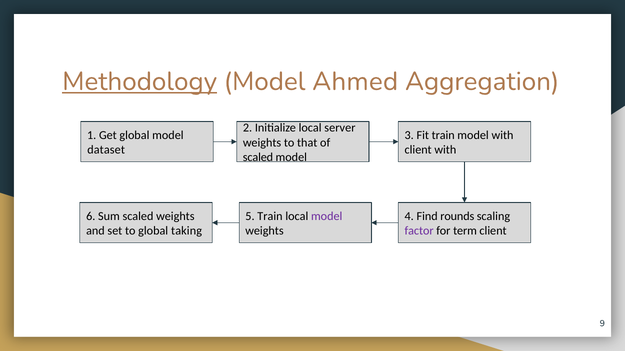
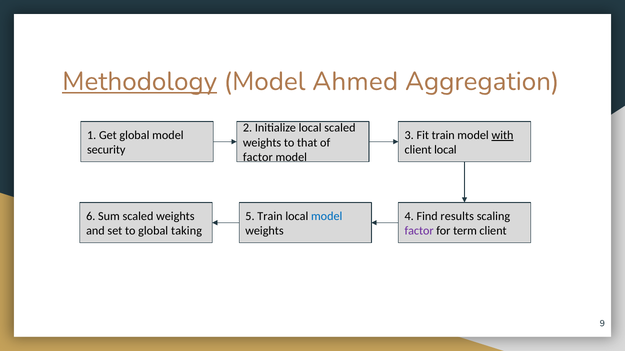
local server: server -> scaled (340, 128)
with underline: none -> present (503, 135)
dataset: dataset -> security (106, 150)
client with: with -> local (445, 150)
scaled: scaled -> factor (258, 157)
model colour: purple -> blue (327, 217)
rounds: rounds -> results (457, 217)
